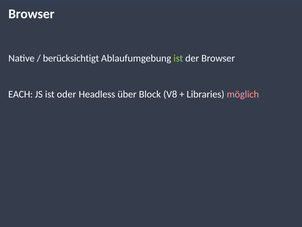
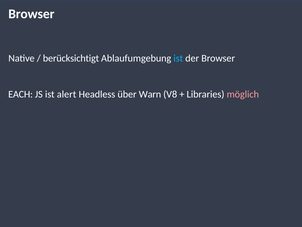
ist colour: light green -> light blue (178, 58)
oder: oder -> alert (67, 94)
Block: Block -> Warn (150, 94)
